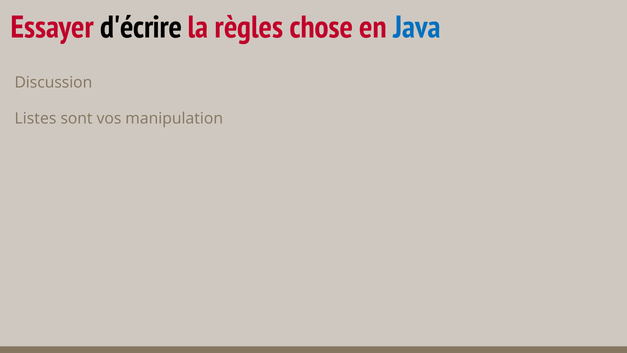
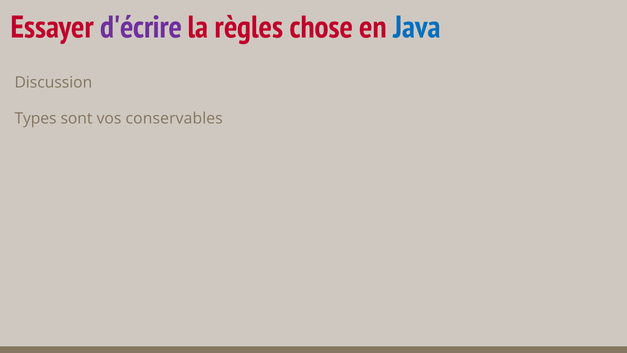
d'écrire colour: black -> purple (141, 27)
Listes: Listes -> Types (36, 118)
manipulation: manipulation -> conservables (174, 118)
